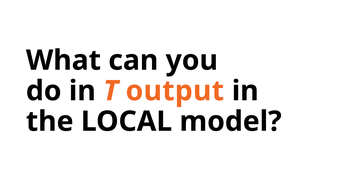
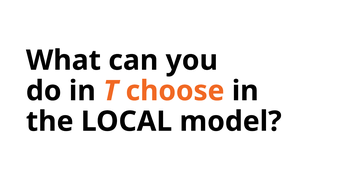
output: output -> choose (175, 91)
